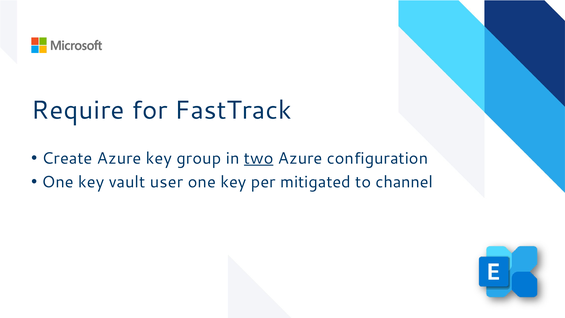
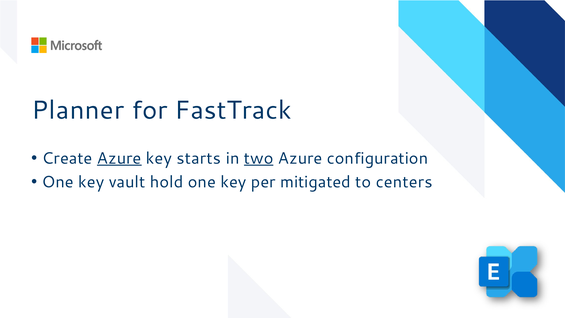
Require: Require -> Planner (78, 110)
Azure underline: none -> present (119, 158)
group: group -> starts (199, 158)
user: user -> hold (167, 182)
channel: channel -> centers (404, 182)
